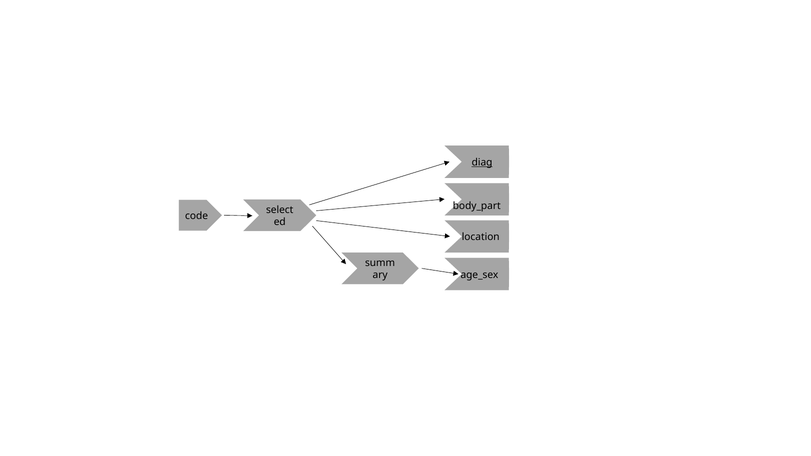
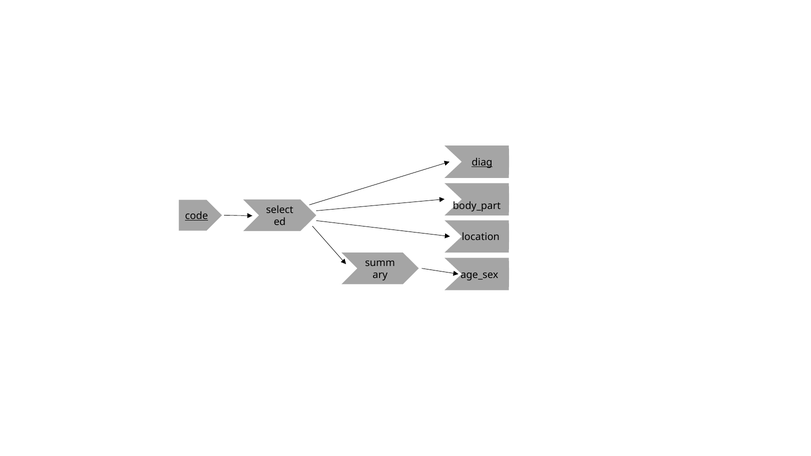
code underline: none -> present (197, 216)
